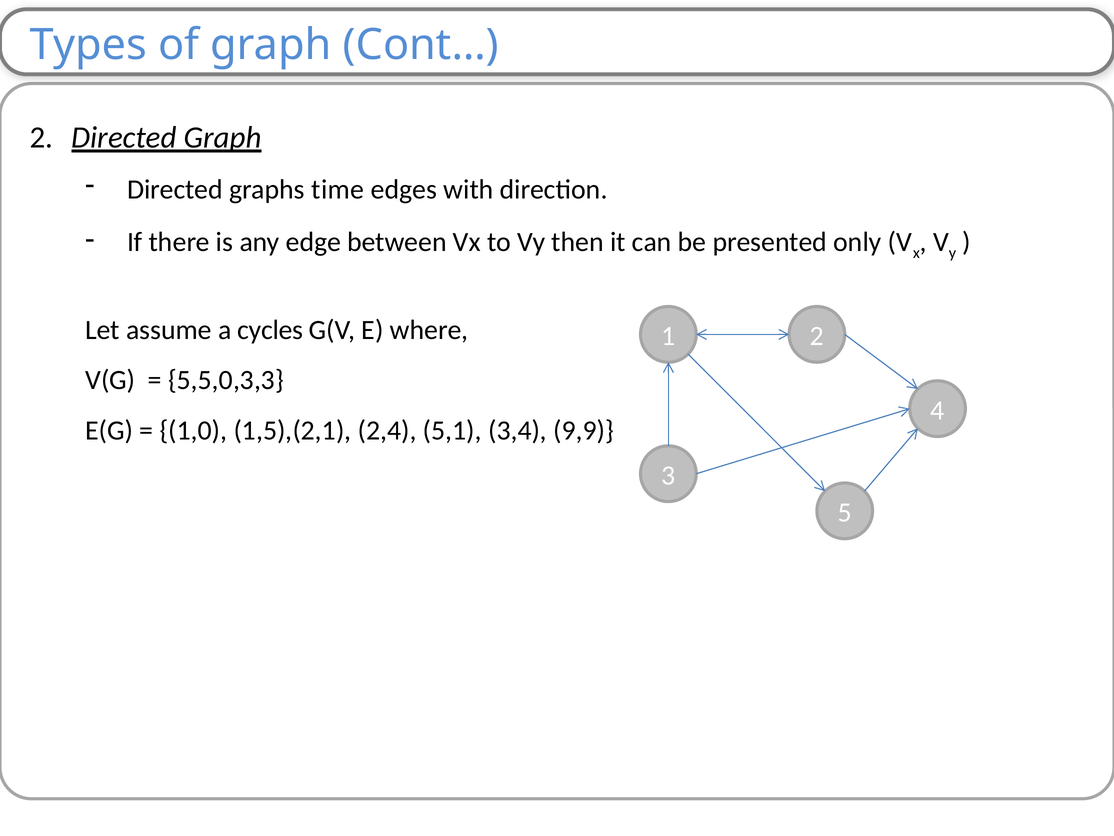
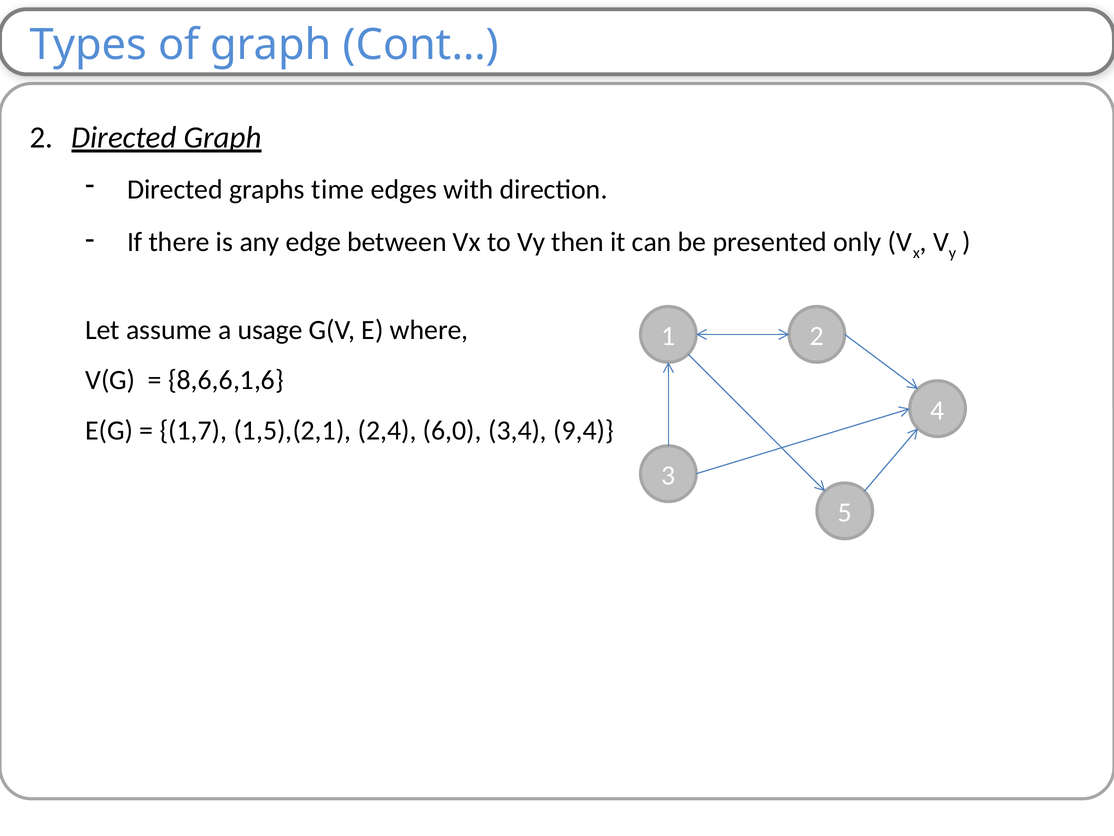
cycles: cycles -> usage (270, 330)
5,5,0,3,3: 5,5,0,3,3 -> 8,6,6,1,6 (226, 380)
1,0: 1,0 -> 1,7 (193, 430)
5,1: 5,1 -> 6,0 (452, 430)
9,9: 9,9 -> 9,4 (584, 430)
